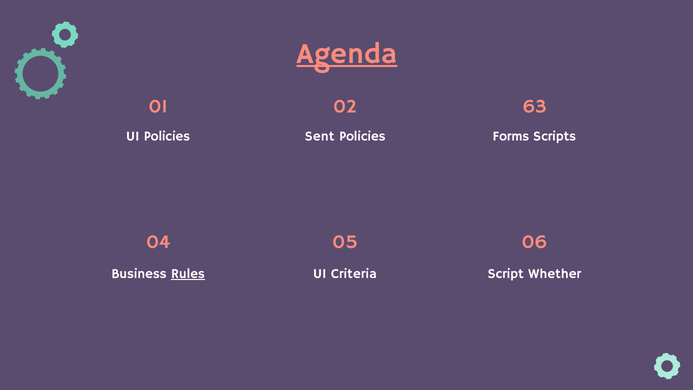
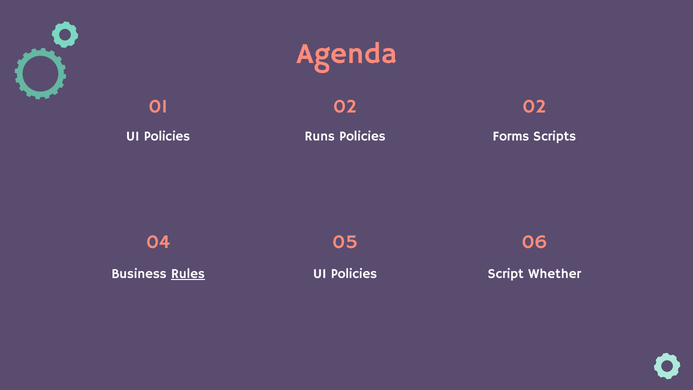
Agenda underline: present -> none (347, 53)
02 63: 63 -> 02 (534, 106)
Sent: Sent -> Runs (320, 136)
Criteria: Criteria -> Policies (354, 274)
